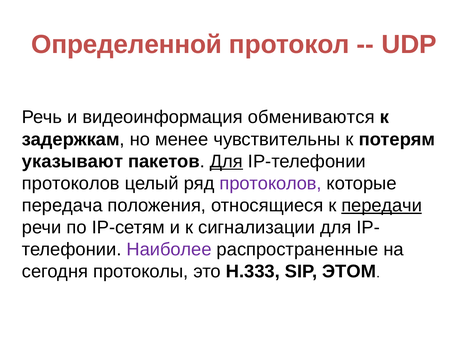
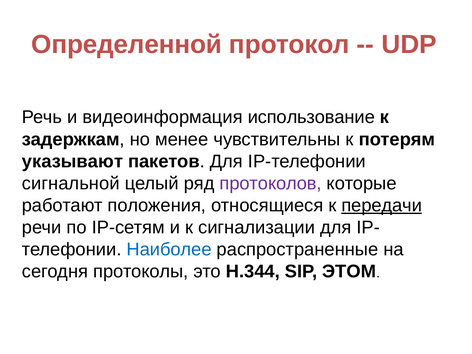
обмениваются: обмениваются -> использование (311, 117)
Для underline: present -> none (226, 161)
протоколов: протоколов -> сигнальной (71, 183)
передача: передача -> работают (62, 205)
Наиболее colour: purple -> blue (169, 250)
H.333: H.333 -> H.344 (253, 272)
